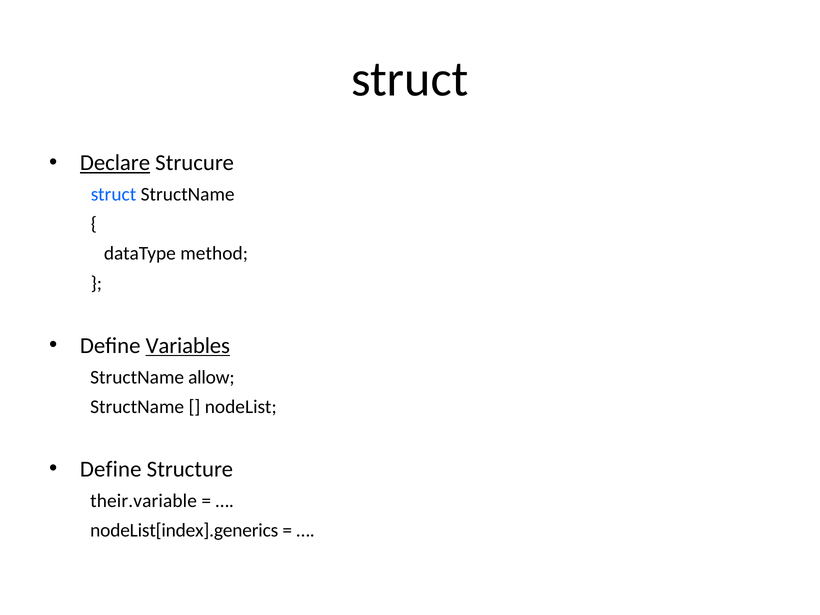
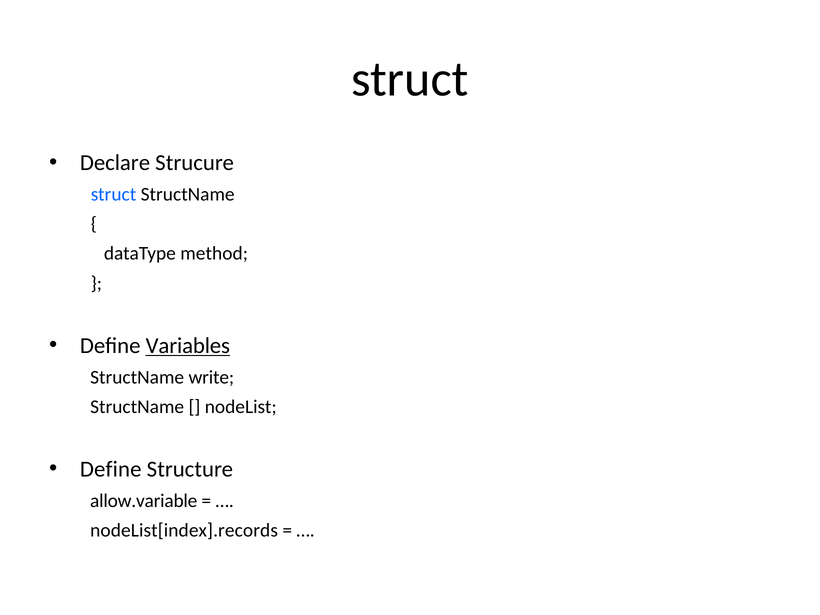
Declare underline: present -> none (115, 163)
allow: allow -> write (211, 377)
their.variable: their.variable -> allow.variable (144, 501)
nodeList[index].generics: nodeList[index].generics -> nodeList[index].records (184, 530)
